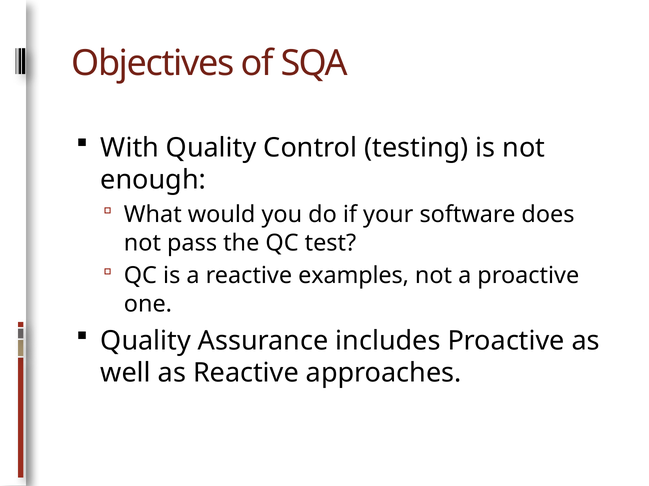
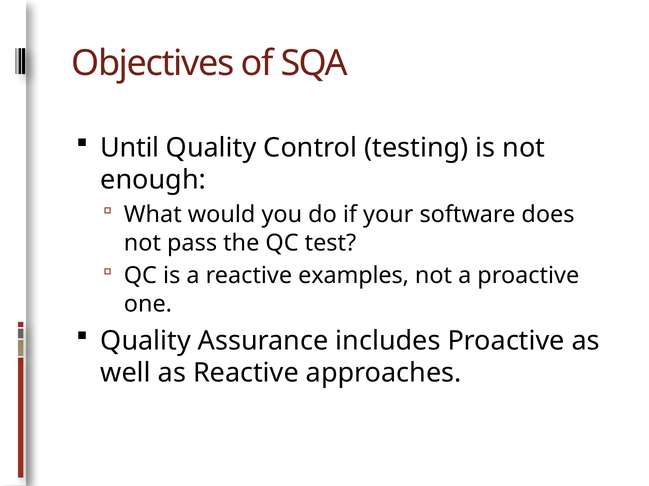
With: With -> Until (130, 148)
